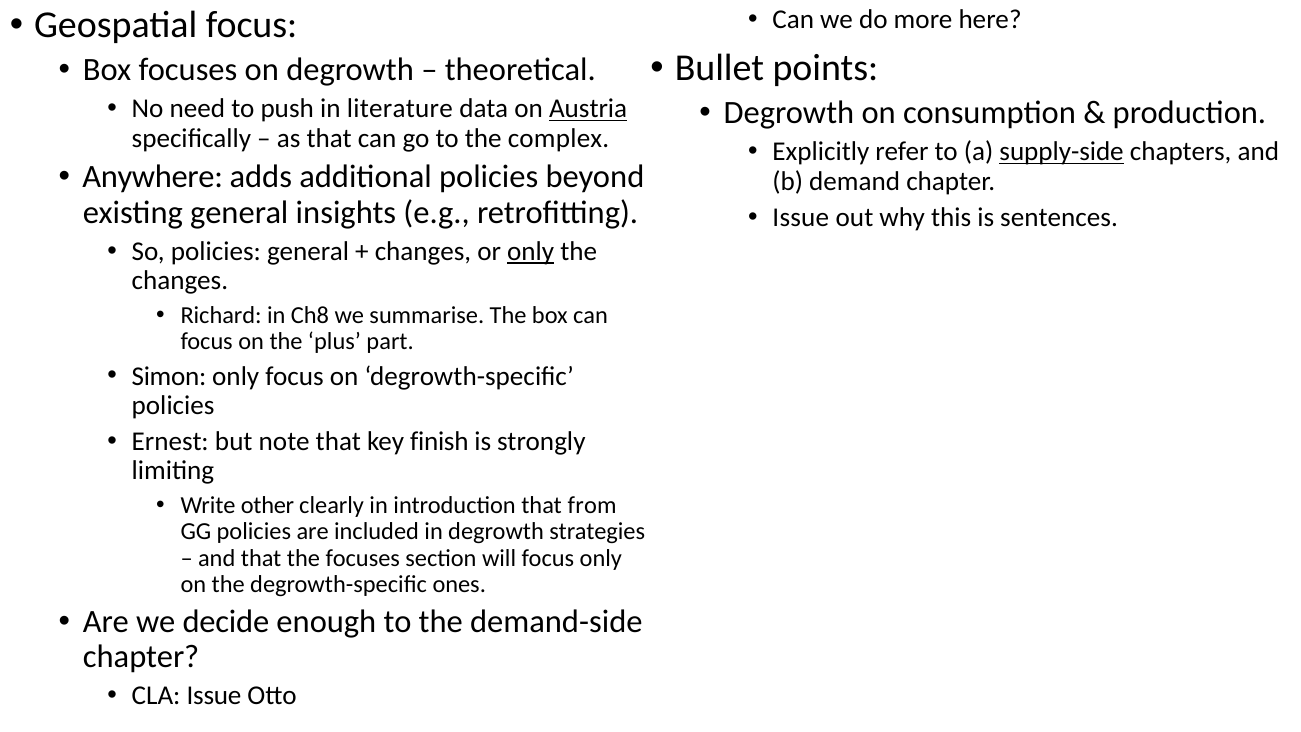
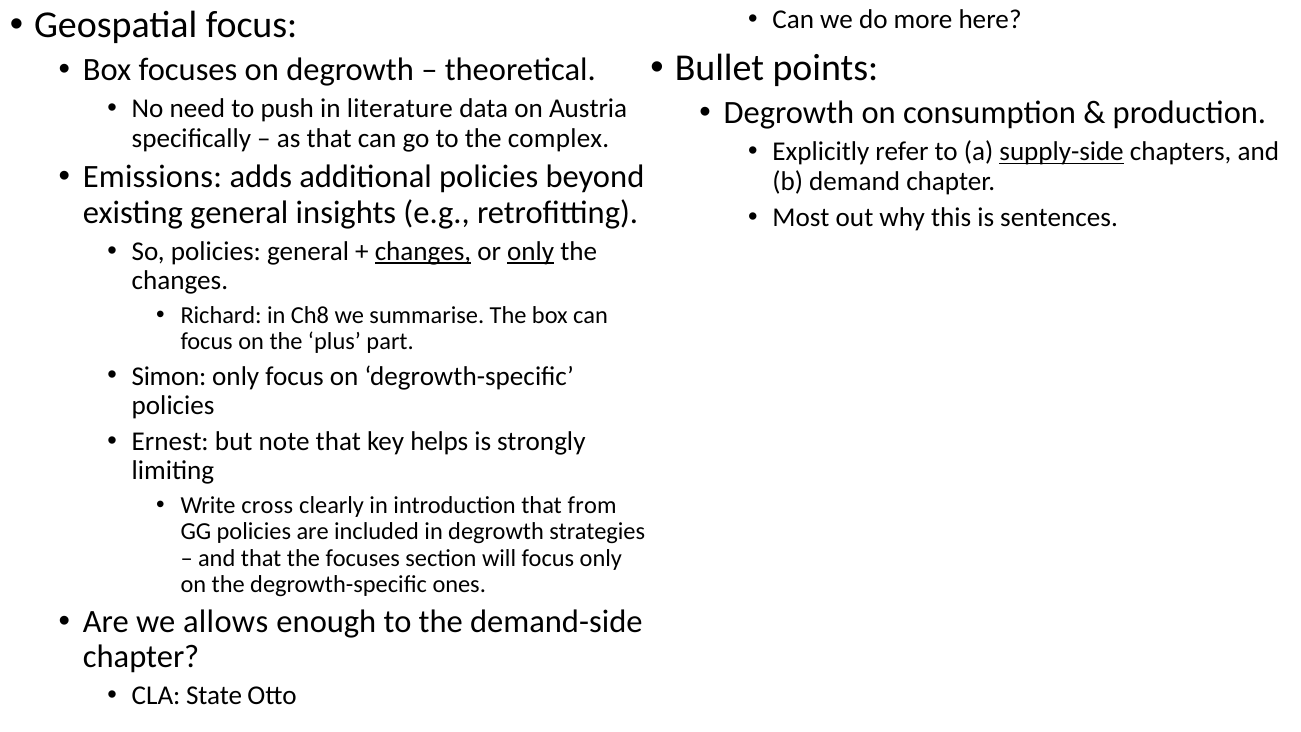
Austria underline: present -> none (588, 109)
Anywhere: Anywhere -> Emissions (152, 177)
Issue: Issue -> Most (801, 217)
changes underline: none -> present (423, 251)
finish: finish -> helps (439, 441)
other: other -> cross (267, 505)
decide: decide -> allows (226, 622)
CLA Issue: Issue -> State (214, 696)
